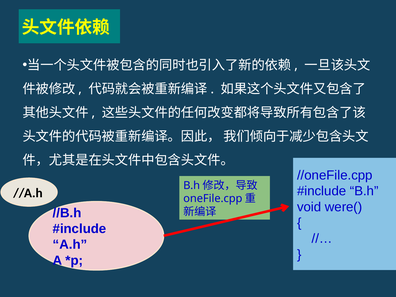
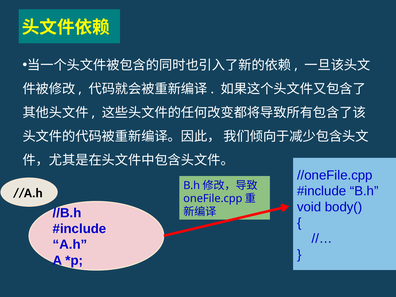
were(: were( -> body( (344, 207)
